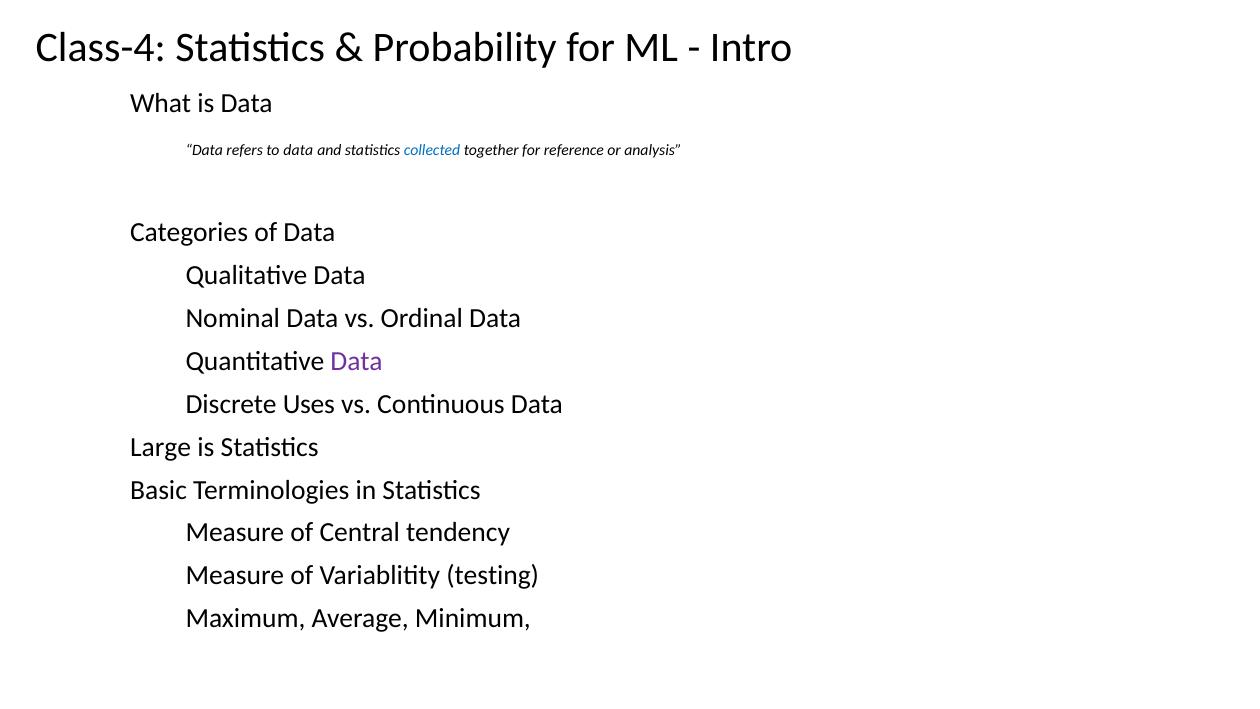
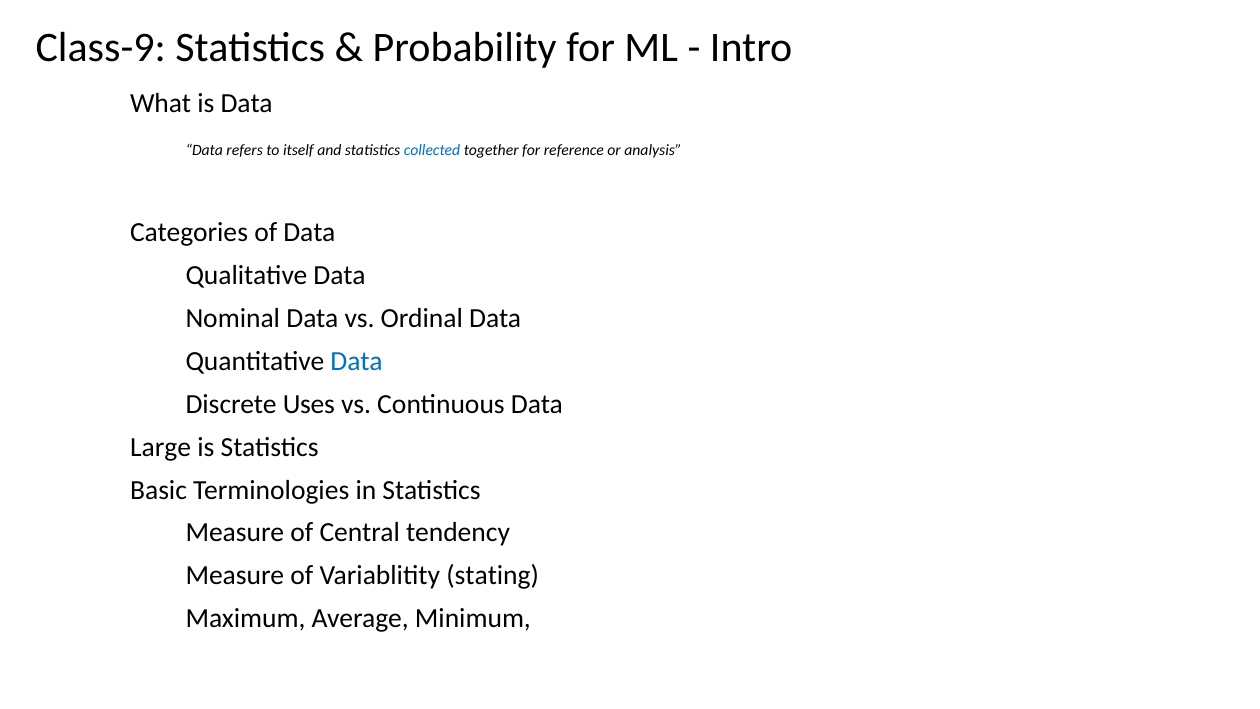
Class-4: Class-4 -> Class-9 (101, 48)
to data: data -> itself (298, 151)
Data colour: purple -> blue (357, 361)
testing: testing -> stating (493, 576)
